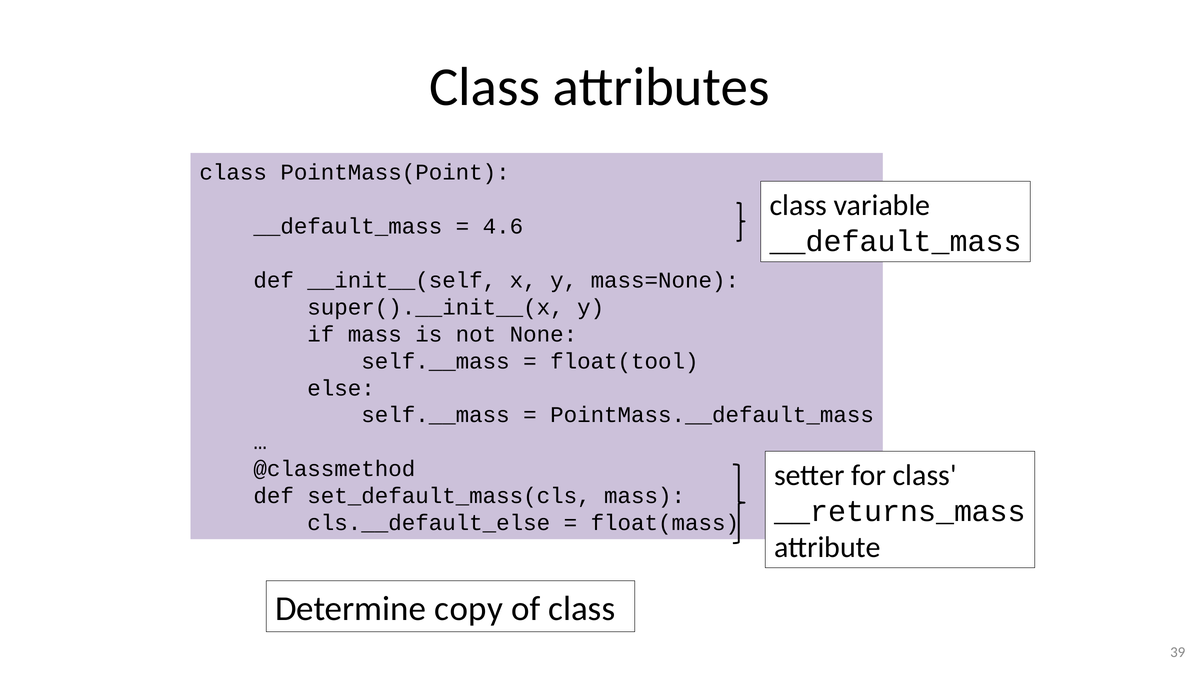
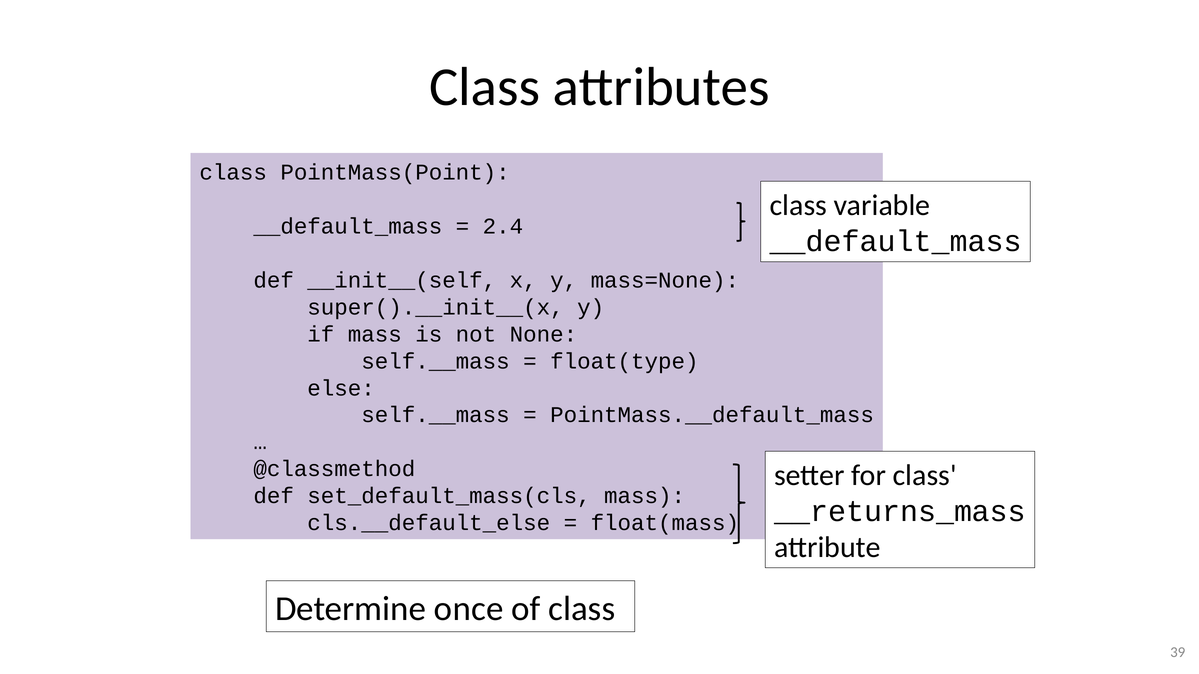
4.6: 4.6 -> 2.4 (503, 226)
float(tool: float(tool -> float(type (624, 361)
copy: copy -> once (469, 609)
